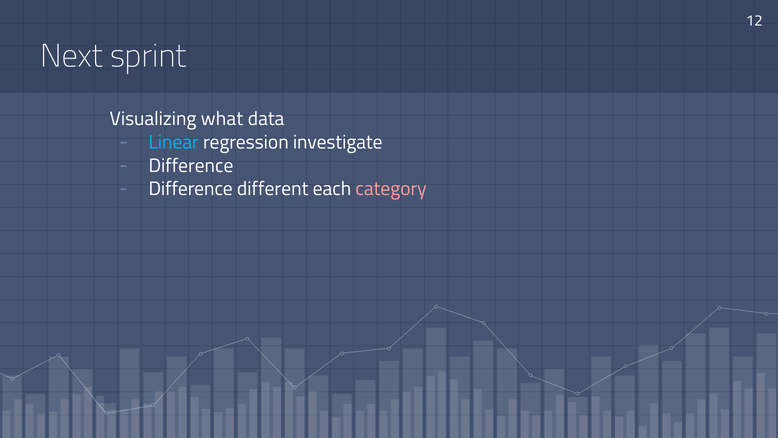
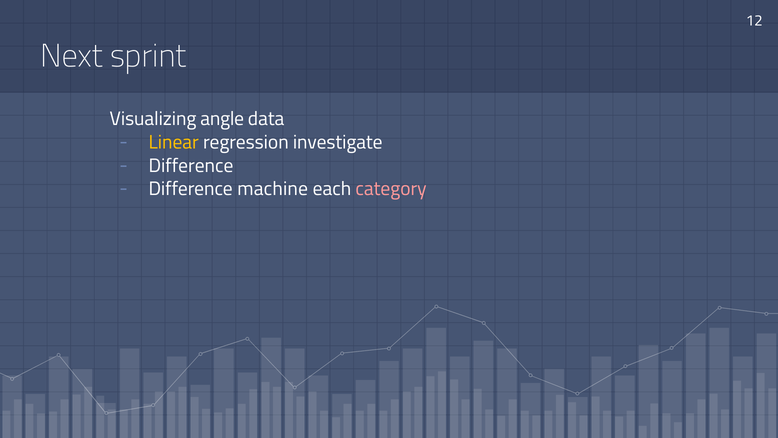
what: what -> angle (222, 119)
Linear colour: light blue -> yellow (174, 142)
different: different -> machine (273, 189)
